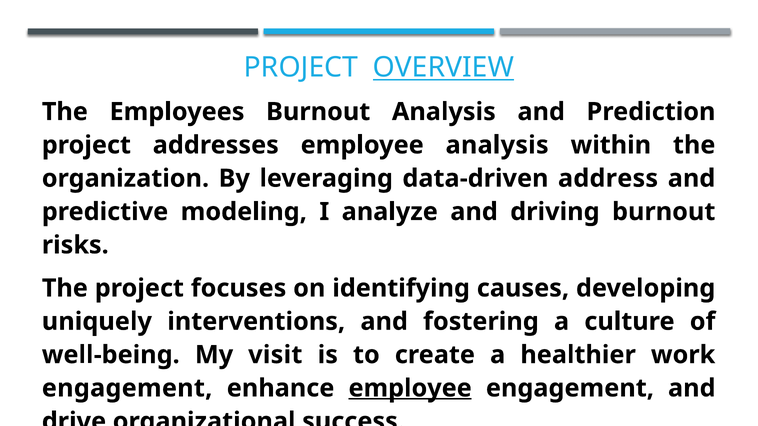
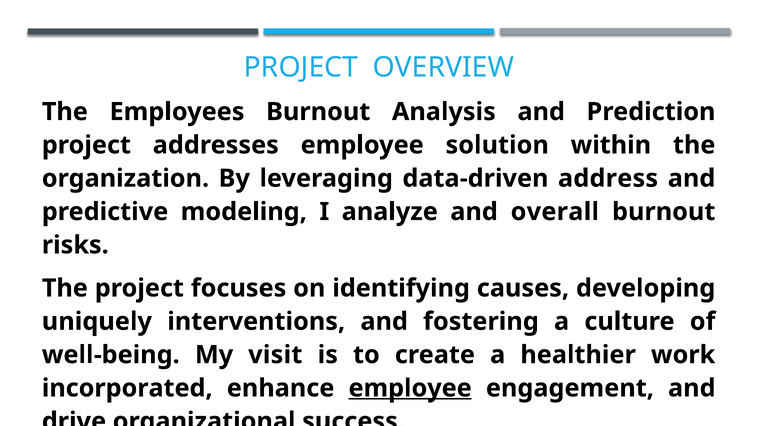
OVERVIEW underline: present -> none (443, 67)
employee analysis: analysis -> solution (497, 145)
driving: driving -> overall (555, 212)
engagement: engagement -> incorporated (127, 388)
